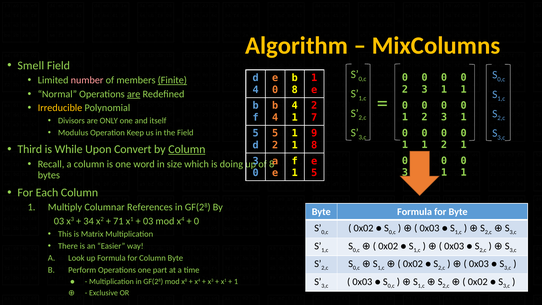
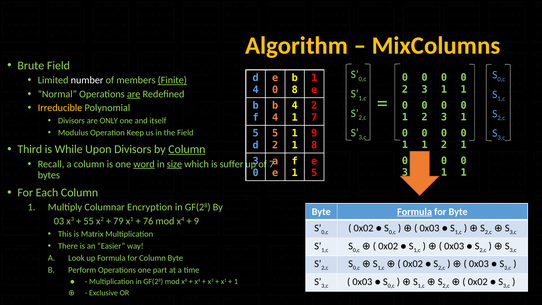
Smell: Smell -> Brute (31, 65)
number colour: pink -> white (87, 80)
Upon Convert: Convert -> Divisors (133, 149)
word underline: none -> present (144, 164)
size underline: none -> present (174, 164)
doing: doing -> suffer (231, 164)
of 8: 8 -> 7 (272, 164)
References: References -> Encryption (150, 207)
Formula underline: none -> present (415, 212)
34: 34 -> 55 (89, 221)
71: 71 -> 79 (118, 221)
03: 03 -> 76 (148, 221)
0: 0 -> 9 (196, 221)
